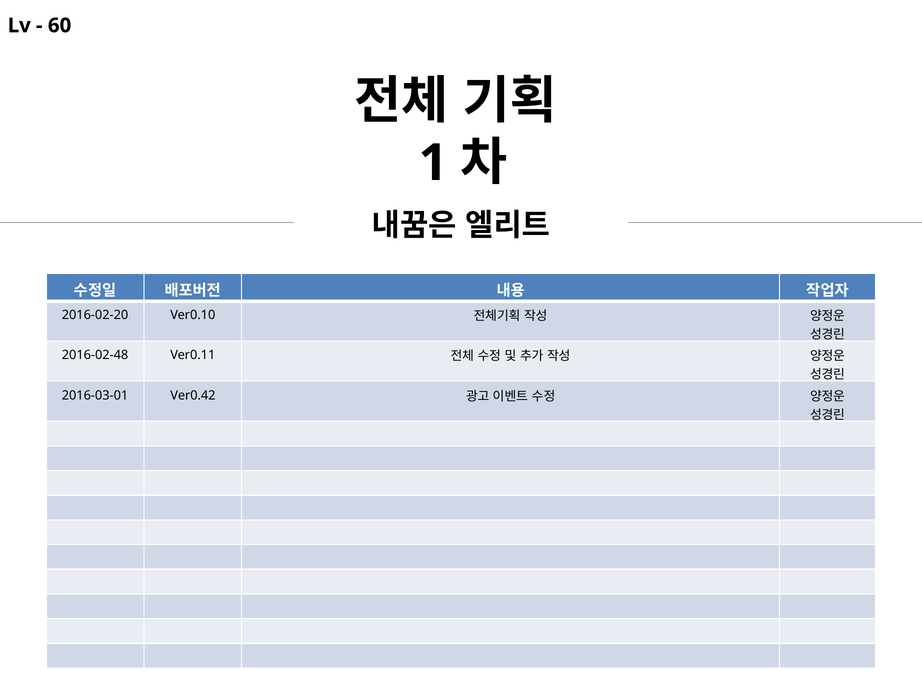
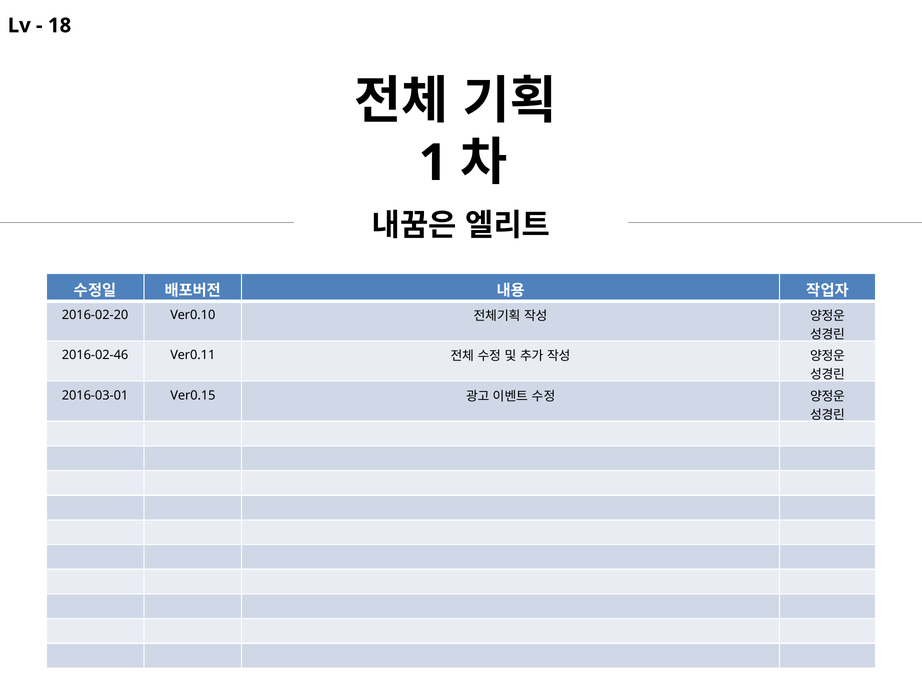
60: 60 -> 18 (60, 25)
2016-02-48: 2016-02-48 -> 2016-02-46 (95, 355)
Ver0.42: Ver0.42 -> Ver0.15 (193, 395)
